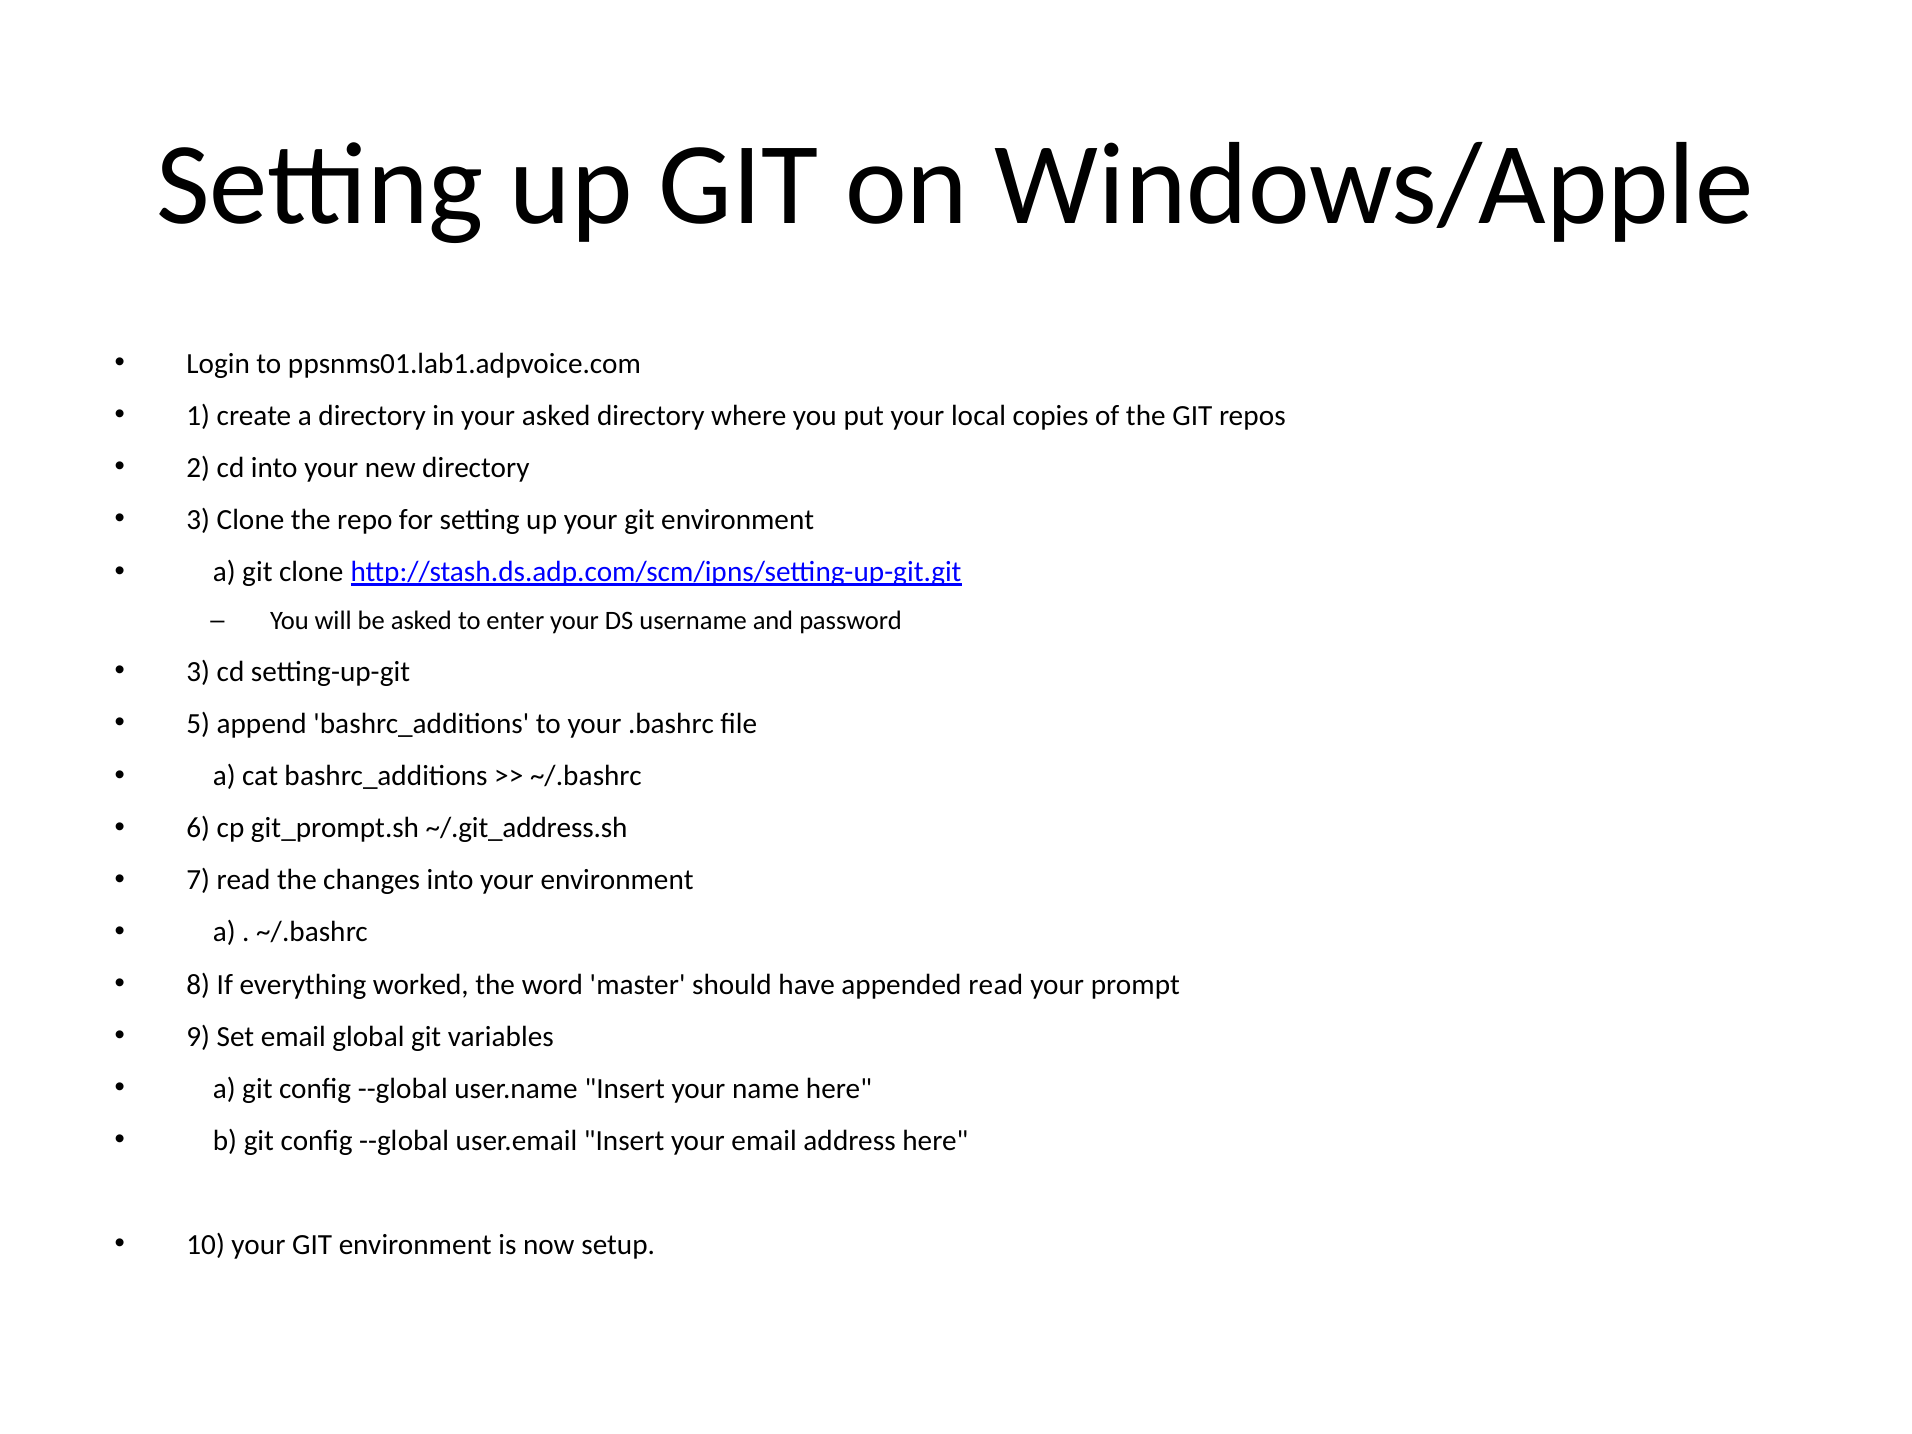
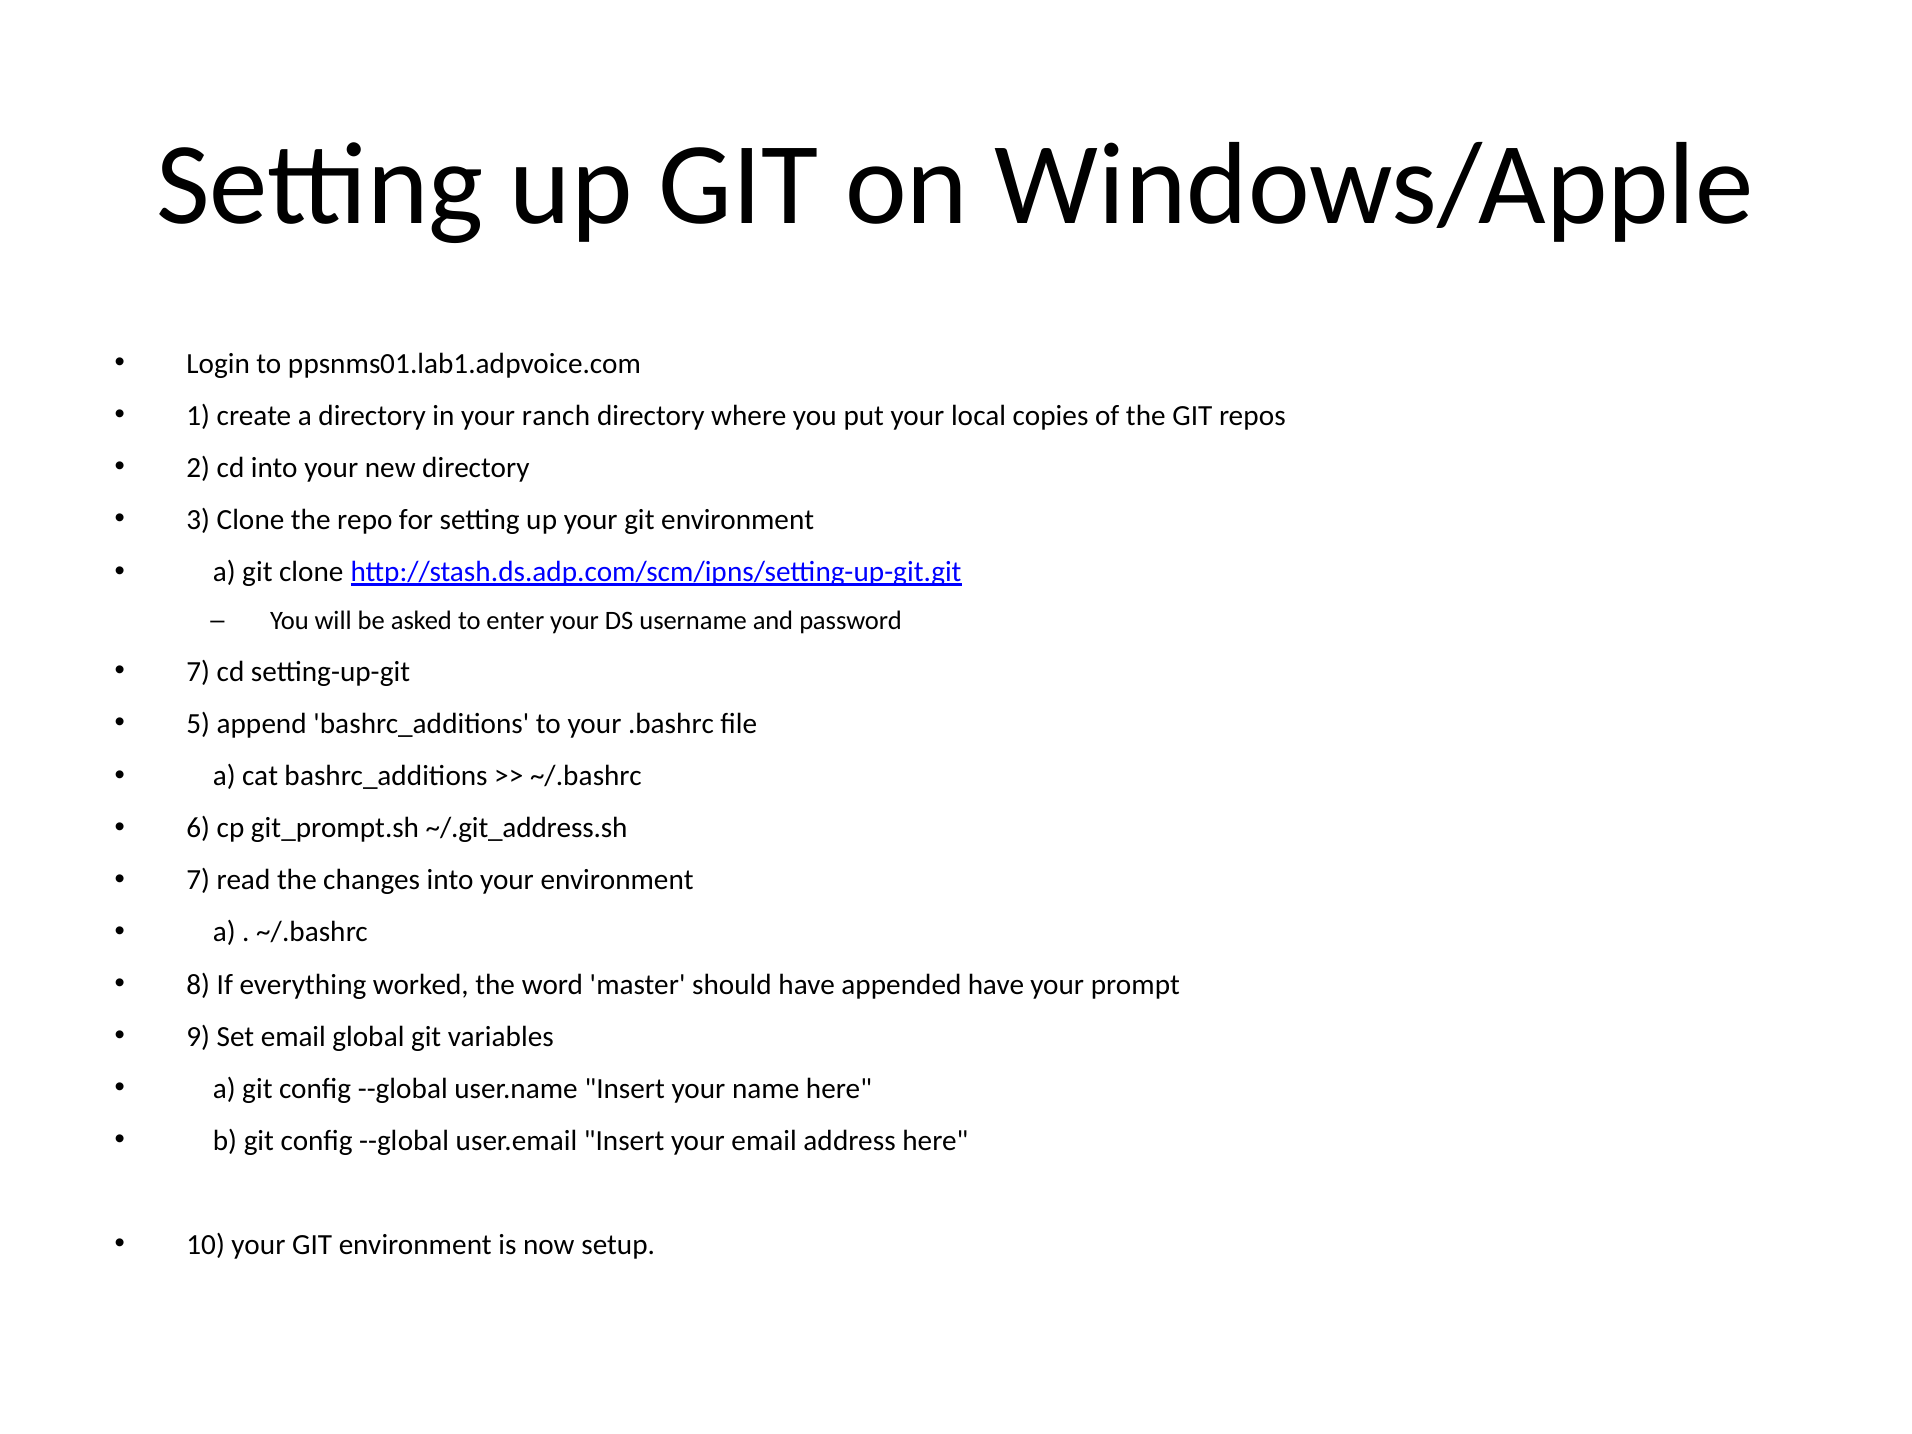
your asked: asked -> ranch (556, 416)
3: 3 -> 7 (198, 672)
appended read: read -> have (996, 984)
